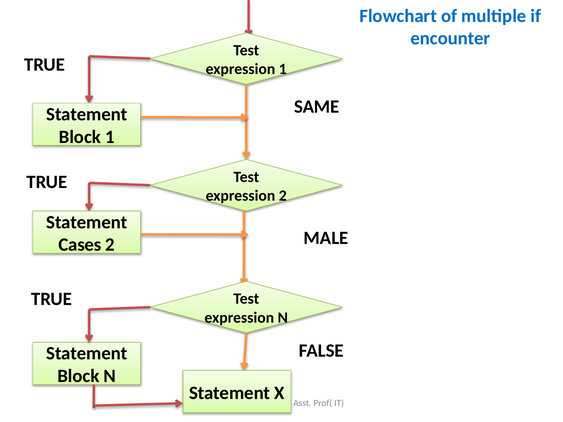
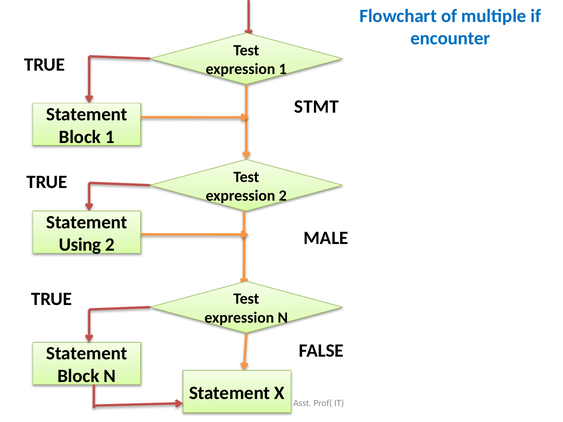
SAME: SAME -> STMT (317, 107)
Cases: Cases -> Using (80, 245)
